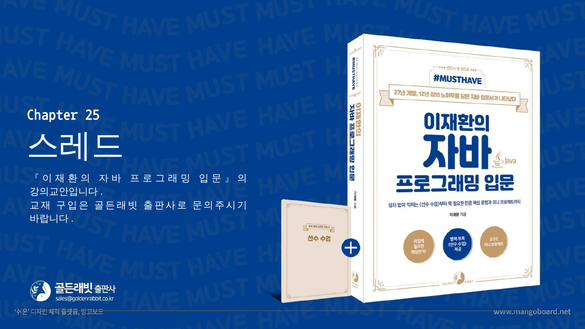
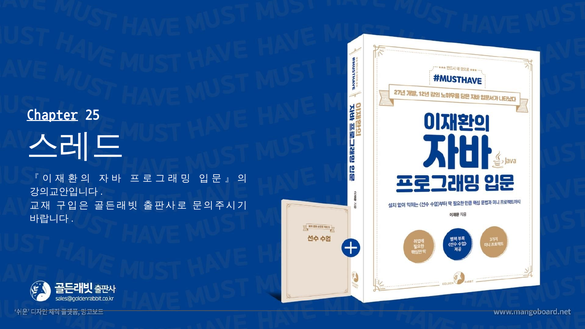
Chapter underline: none -> present (52, 114)
